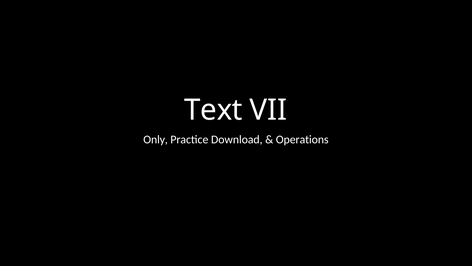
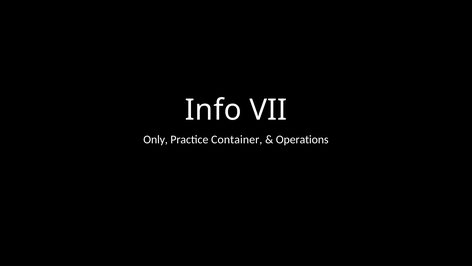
Text: Text -> Info (213, 110)
Download: Download -> Container (237, 139)
